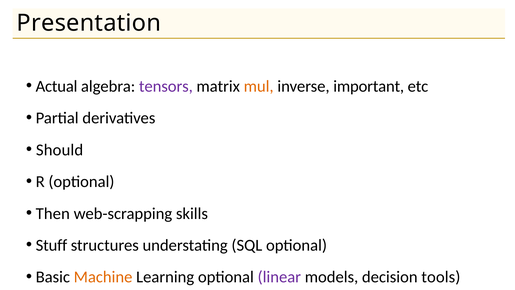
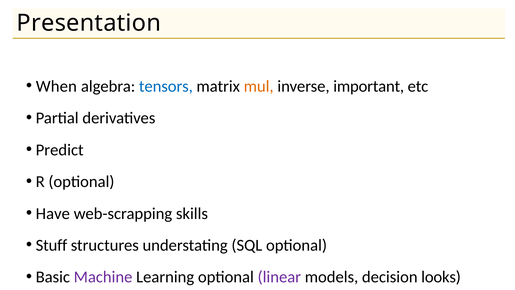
Actual: Actual -> When (56, 86)
tensors colour: purple -> blue (166, 86)
Should: Should -> Predict (60, 150)
Then: Then -> Have (53, 213)
Machine colour: orange -> purple (103, 277)
tools: tools -> looks (441, 277)
